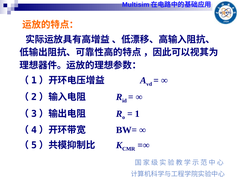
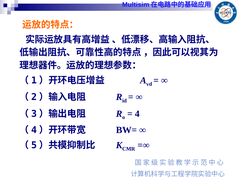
1: 1 -> 4 (137, 114)
